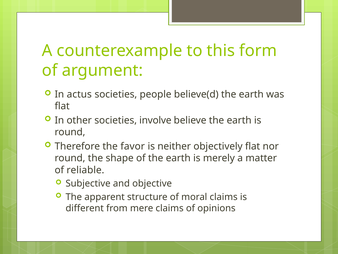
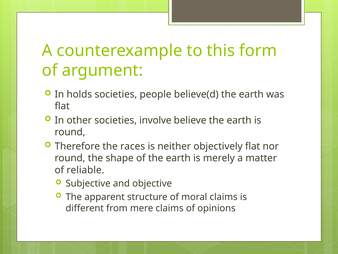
actus: actus -> holds (79, 94)
favor: favor -> races (133, 146)
